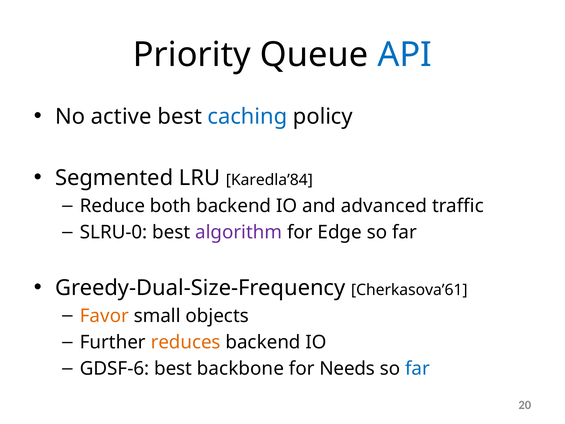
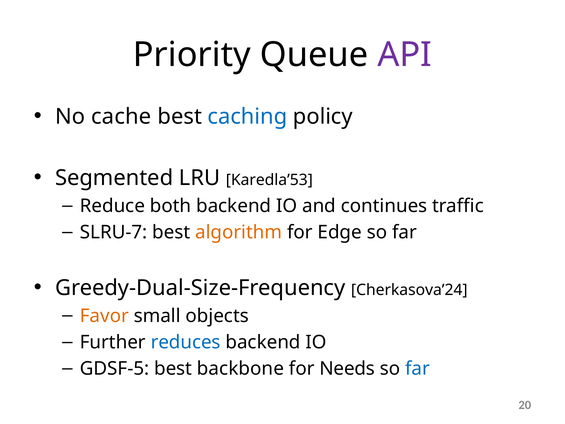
API colour: blue -> purple (405, 55)
active: active -> cache (121, 116)
Karedla’84: Karedla’84 -> Karedla’53 (269, 180)
advanced: advanced -> continues (384, 206)
SLRU-0: SLRU-0 -> SLRU-7 (114, 232)
algorithm colour: purple -> orange (239, 232)
Cherkasova’61: Cherkasova’61 -> Cherkasova’24 (409, 290)
reduces colour: orange -> blue (186, 342)
GDSF-6: GDSF-6 -> GDSF-5 (115, 368)
